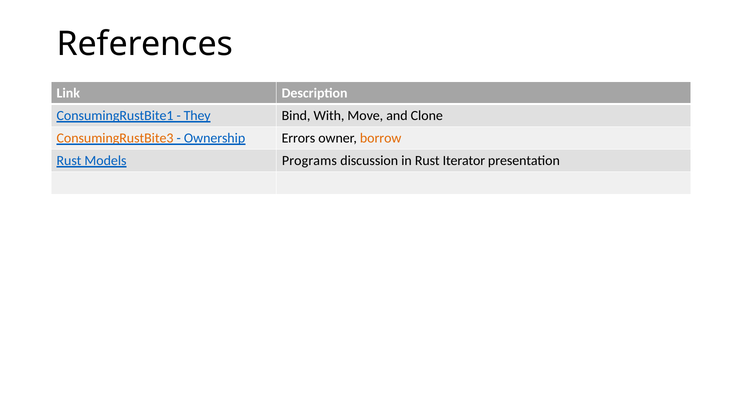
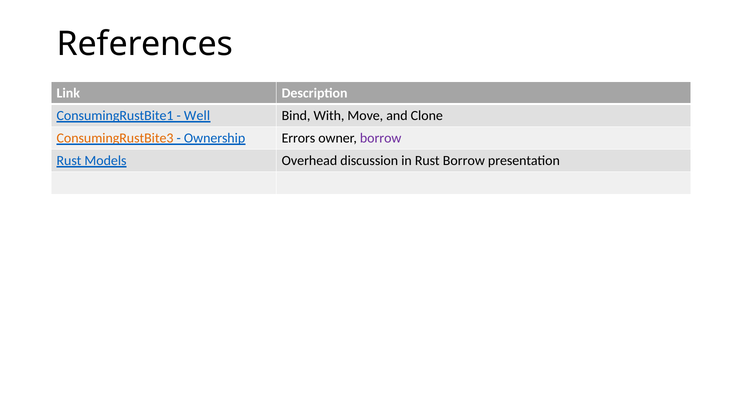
They: They -> Well (197, 116)
borrow colour: orange -> purple (381, 138)
Programs: Programs -> Overhead (309, 161)
Rust Iterator: Iterator -> Borrow (464, 161)
